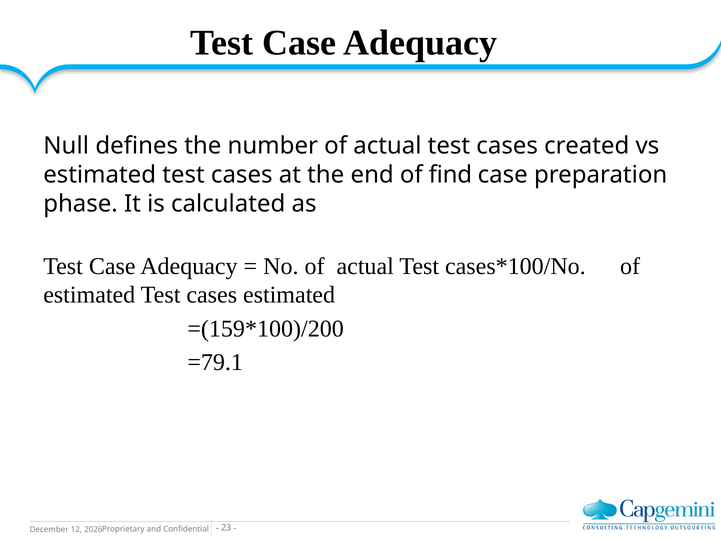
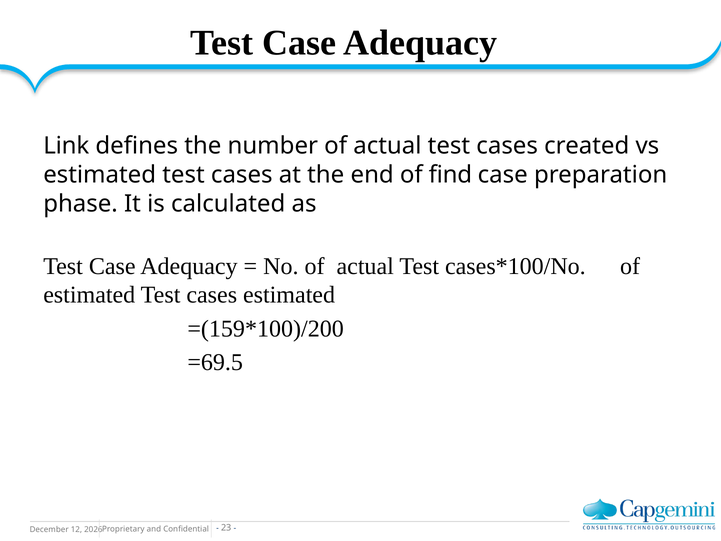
Null: Null -> Link (66, 146)
=79.1: =79.1 -> =69.5 (215, 362)
